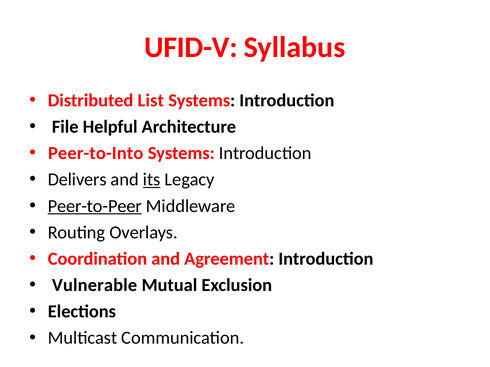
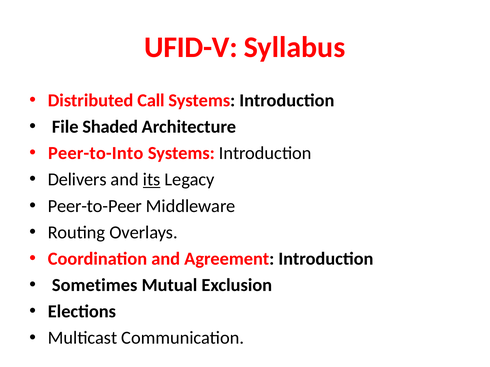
List: List -> Call (151, 101)
Helpful: Helpful -> Shaded (110, 127)
Peer-to-Peer underline: present -> none (95, 206)
Vulnerable: Vulnerable -> Sometimes (95, 286)
